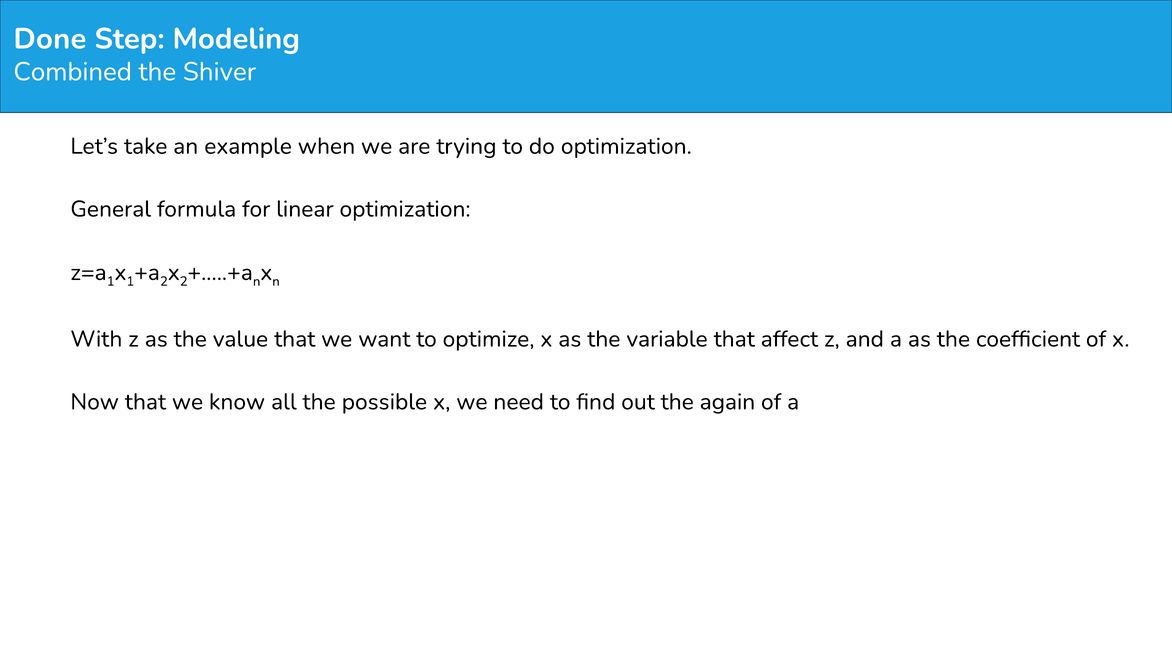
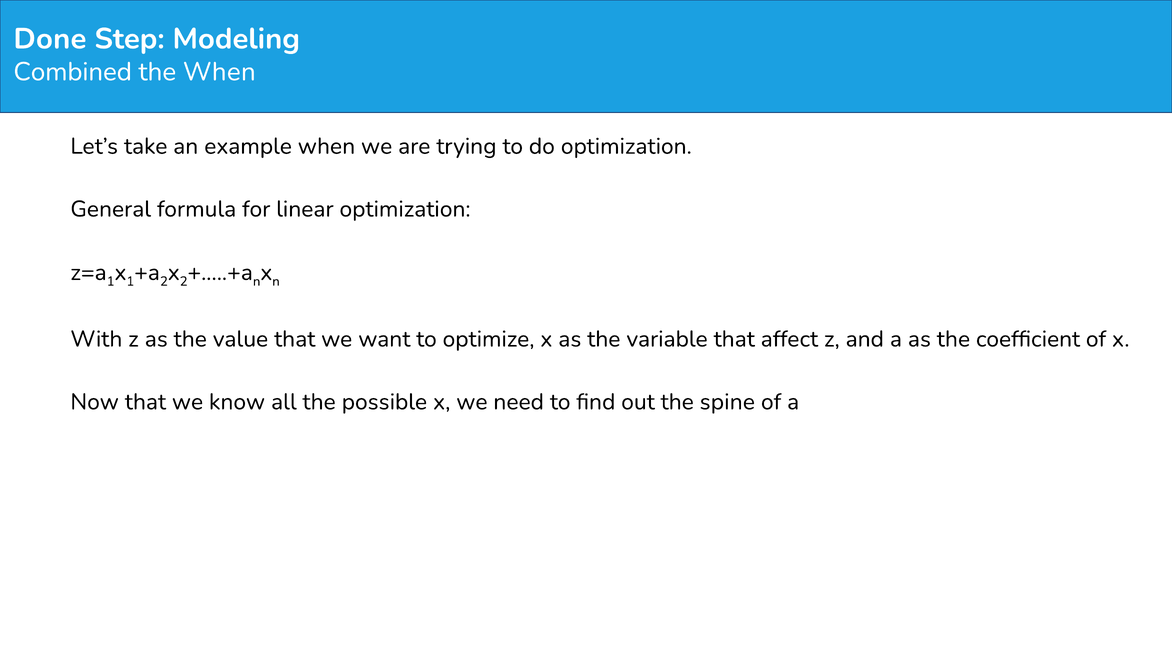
the Shiver: Shiver -> When (219, 72)
again: again -> spine (727, 402)
